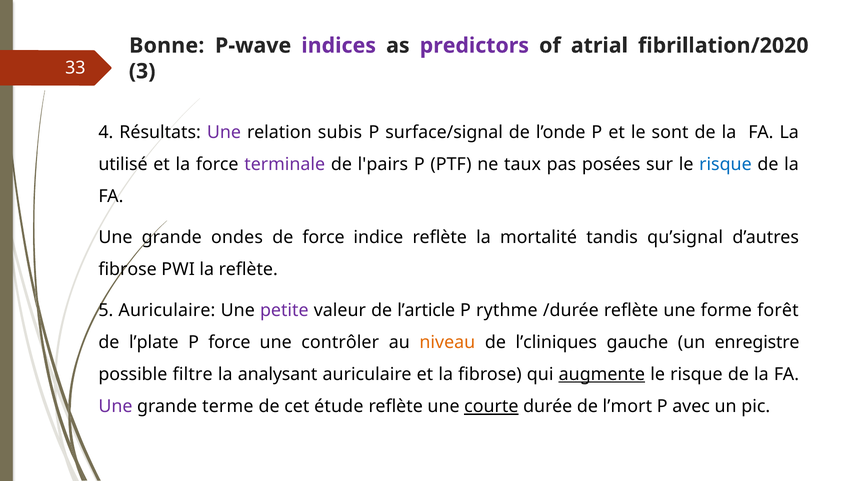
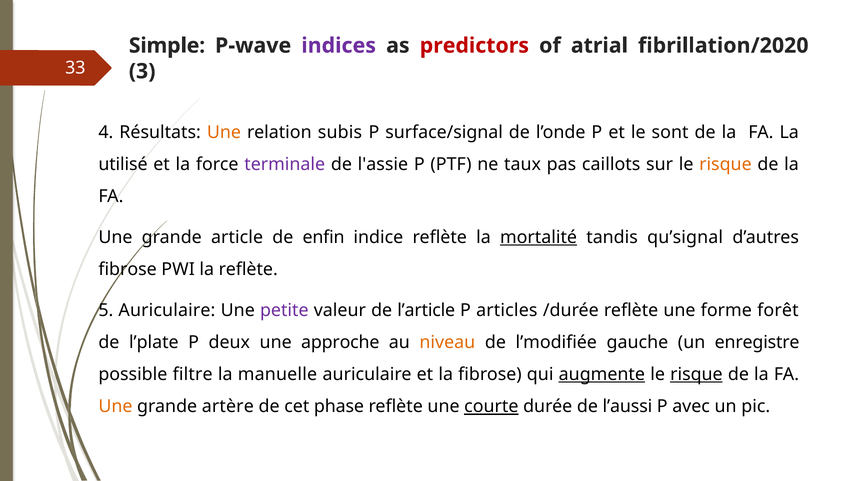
Bonne: Bonne -> Simple (167, 46)
predictors colour: purple -> red (474, 46)
Une colour: purple -> orange (224, 132)
l'pairs: l'pairs -> l'assie (383, 164)
posées: posées -> caillots (611, 164)
risque colour: blue -> orange (725, 164)
ondes: ondes -> article (237, 237)
de force: force -> enfin (324, 237)
mortalité underline: none -> present (539, 237)
rythme: rythme -> articles (507, 310)
P force: force -> deux (229, 342)
contrôler: contrôler -> approche (340, 342)
l’cliniques: l’cliniques -> l’modifiée (556, 342)
analysant: analysant -> manuelle (277, 374)
risque underline: none -> present (696, 374)
Une colour: purple -> orange (115, 407)
terme: terme -> artère (228, 407)
étude: étude -> phase (339, 407)
l’mort: l’mort -> l’aussi (627, 407)
